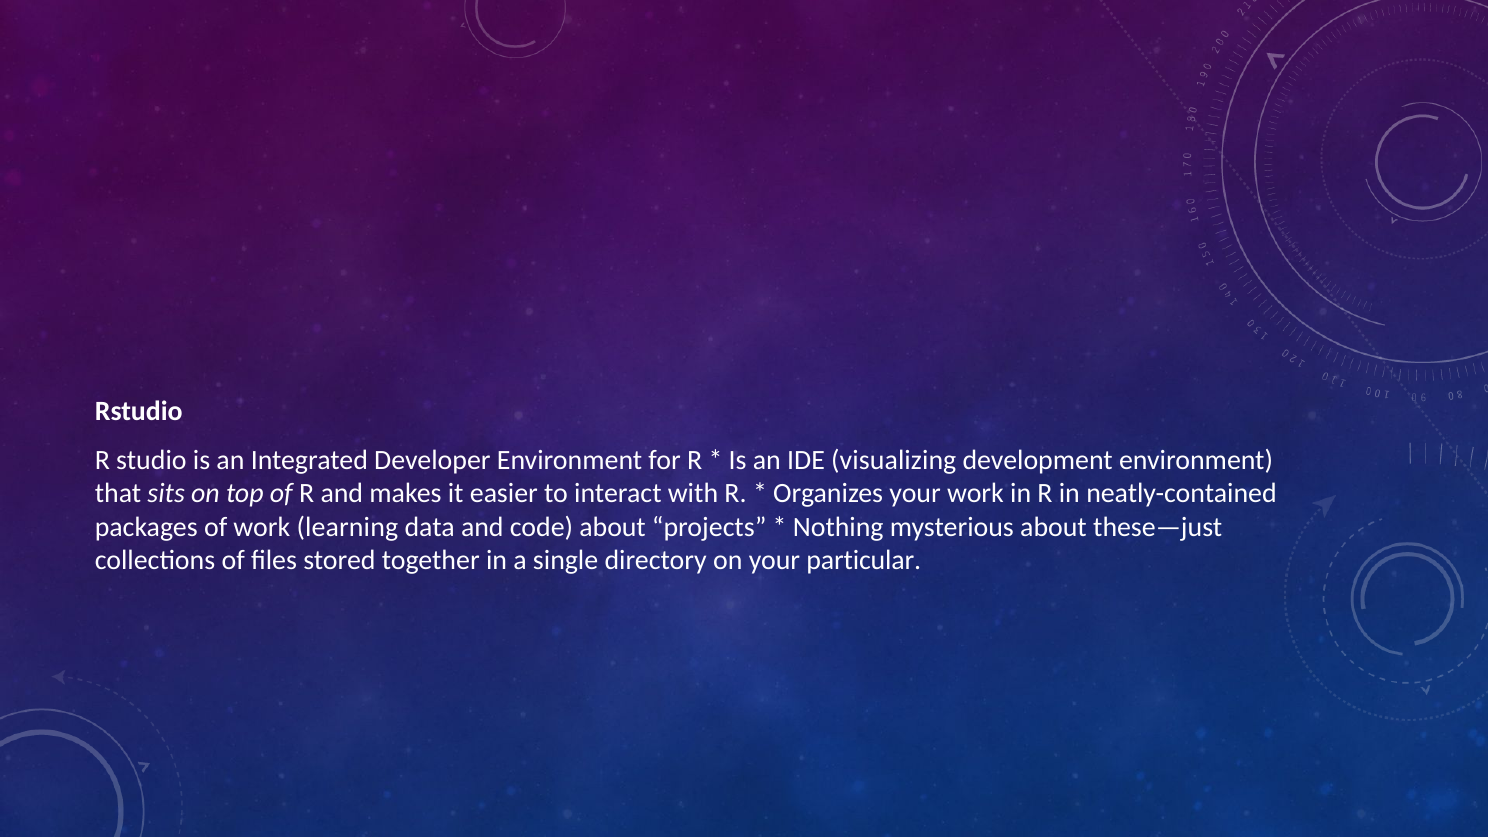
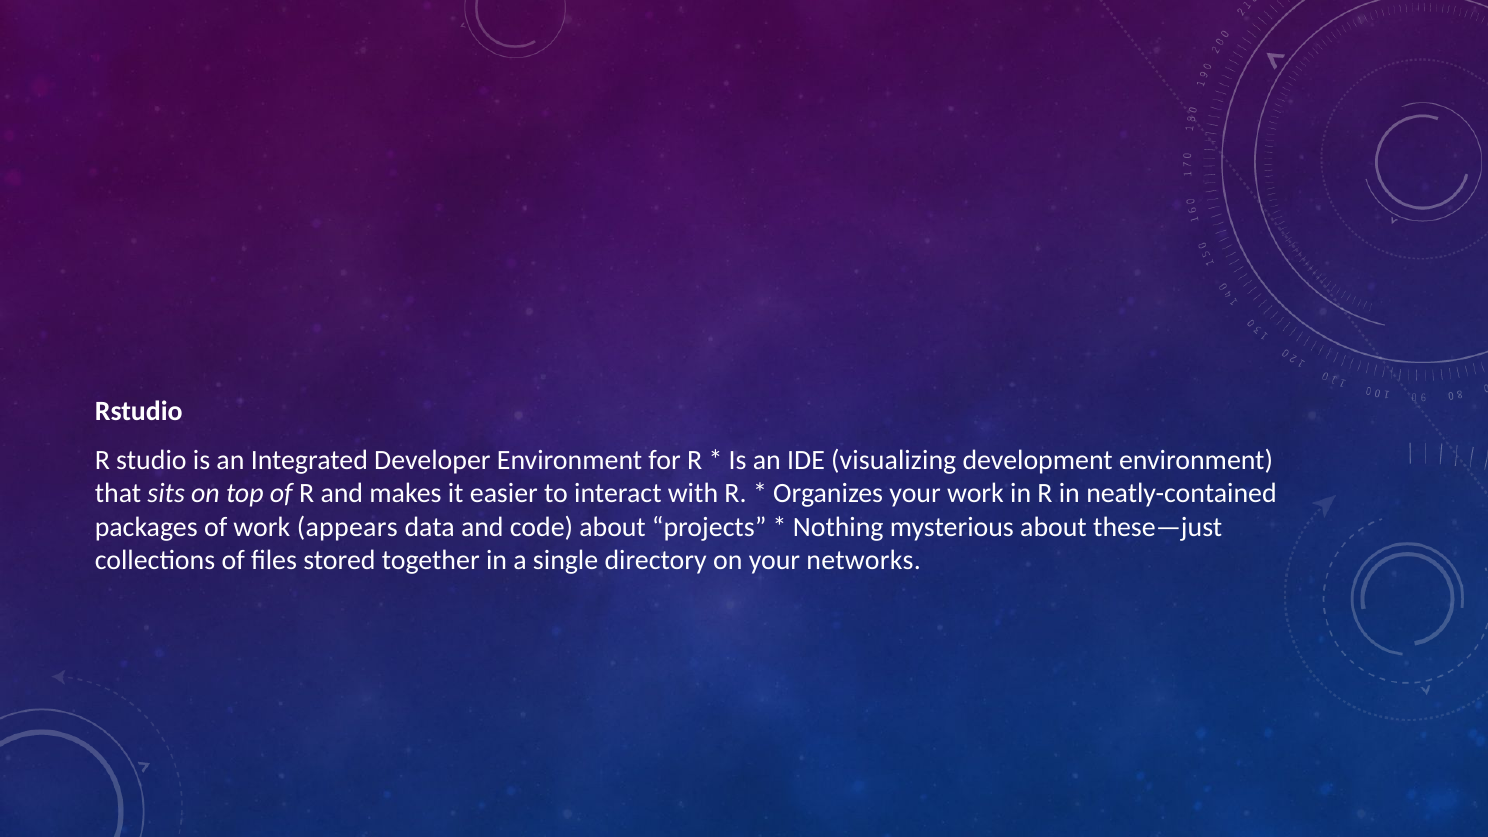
learning: learning -> appears (347, 527)
particular: particular -> networks (864, 561)
